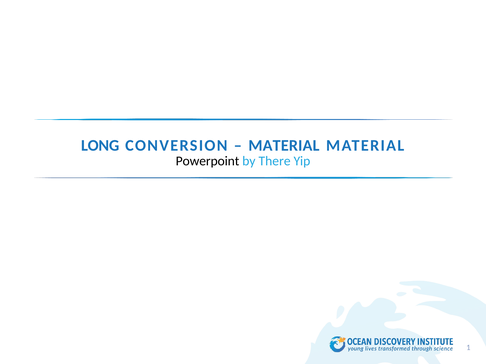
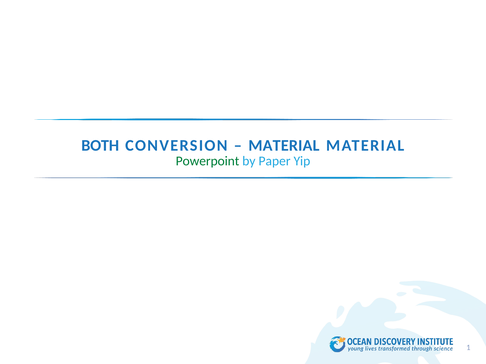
LONG: LONG -> BOTH (100, 146)
Powerpoint colour: black -> green (207, 161)
There: There -> Paper (275, 161)
